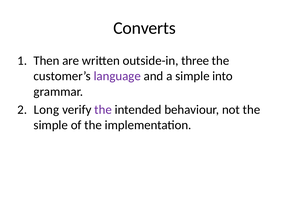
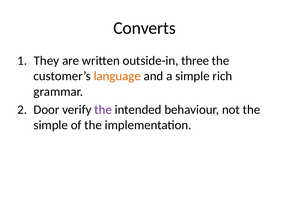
Then: Then -> They (46, 61)
language colour: purple -> orange (117, 76)
into: into -> rich (222, 76)
Long: Long -> Door (46, 109)
